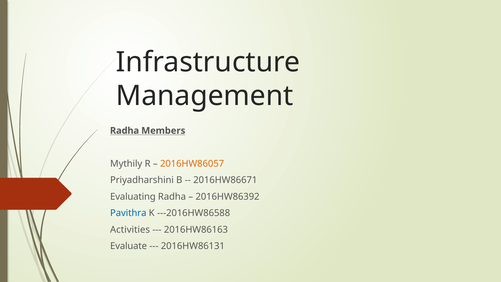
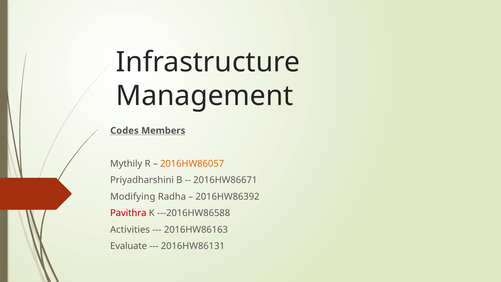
Radha: Radha -> Codes (124, 131)
Evaluating: Evaluating -> Modifying (133, 197)
Pavithra colour: blue -> red (128, 213)
